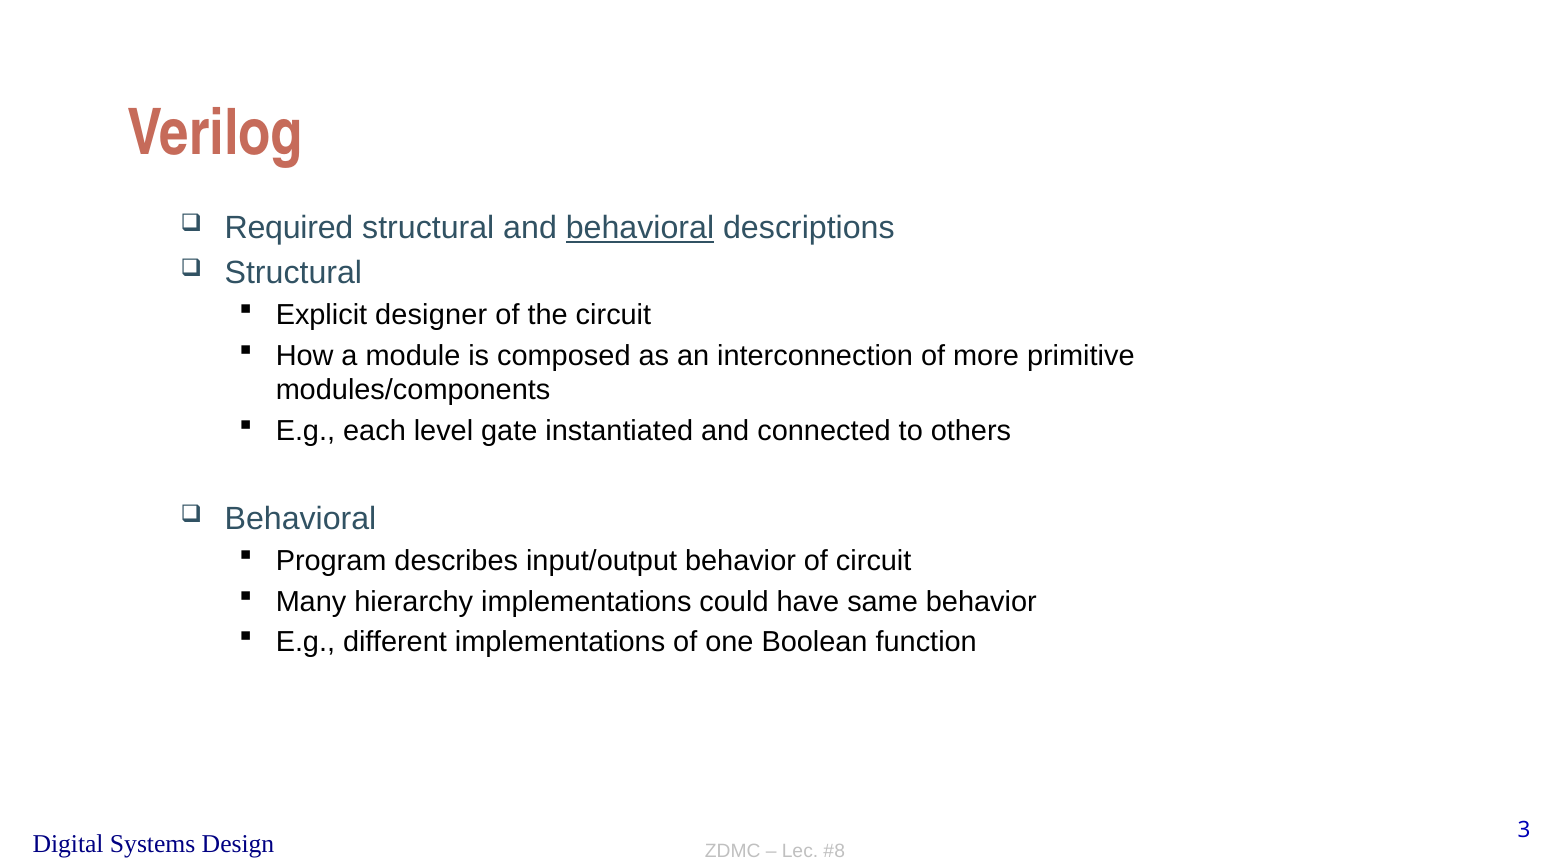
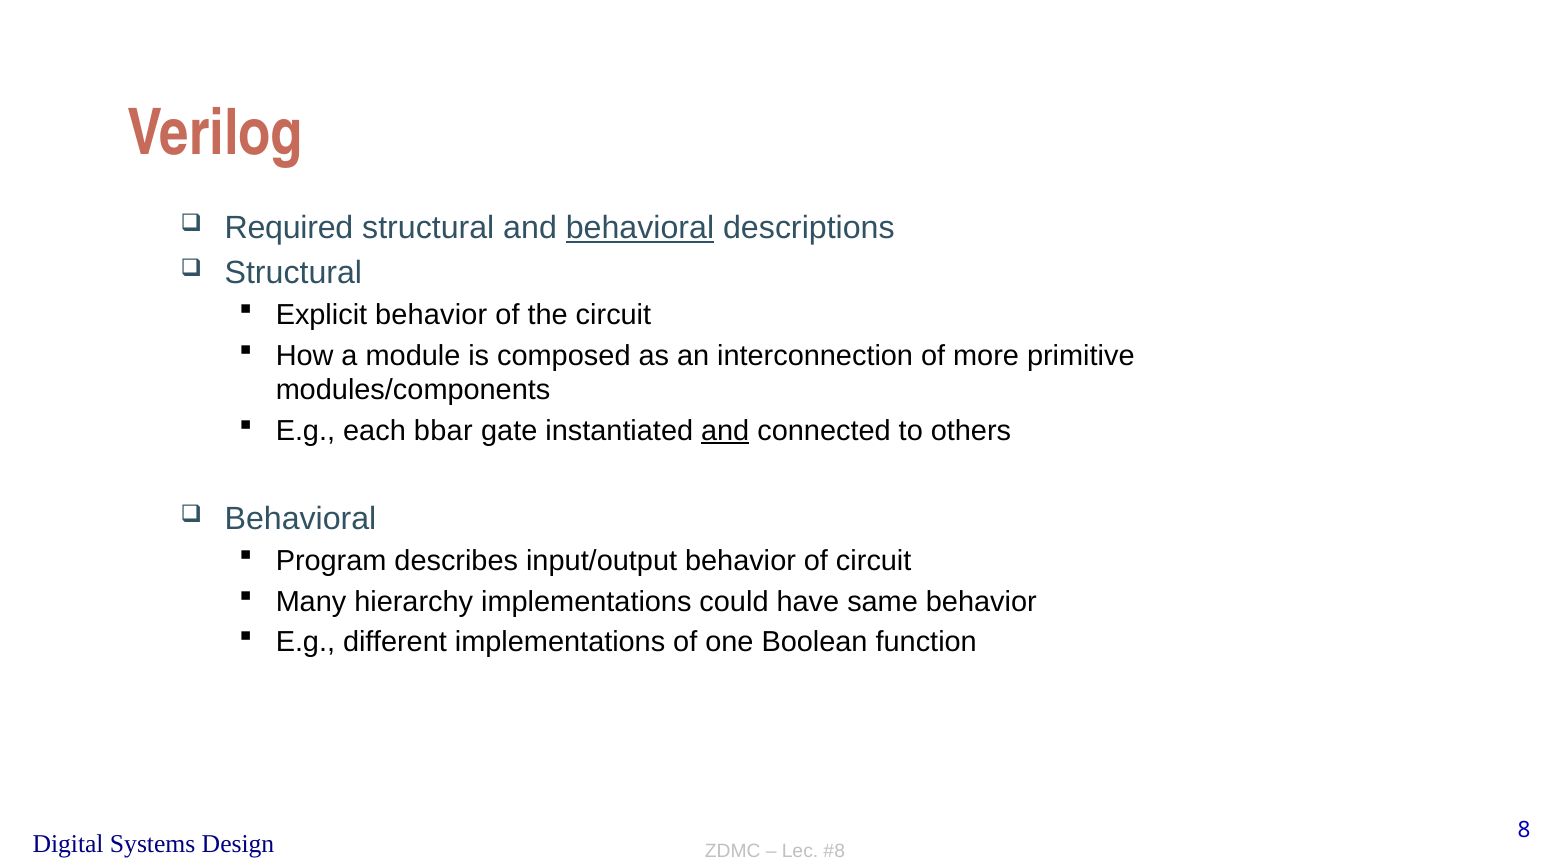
Explicit designer: designer -> behavior (431, 315)
level: level -> bbar (443, 431)
and underline: none -> present (725, 431)
3: 3 -> 8 (1524, 830)
